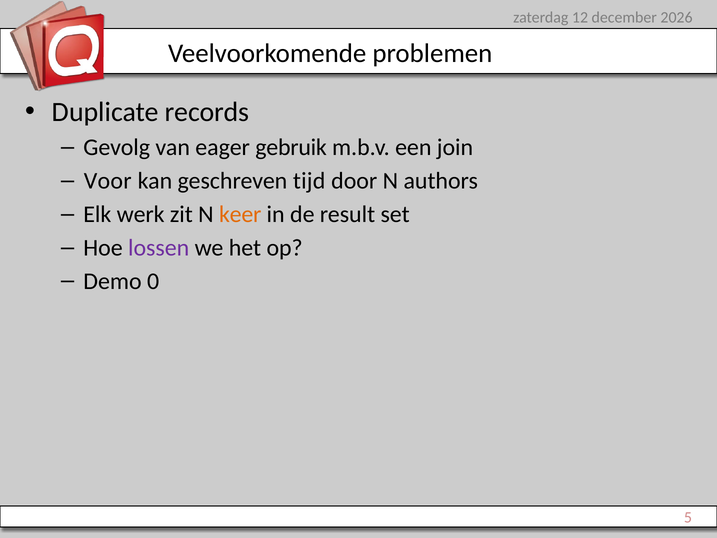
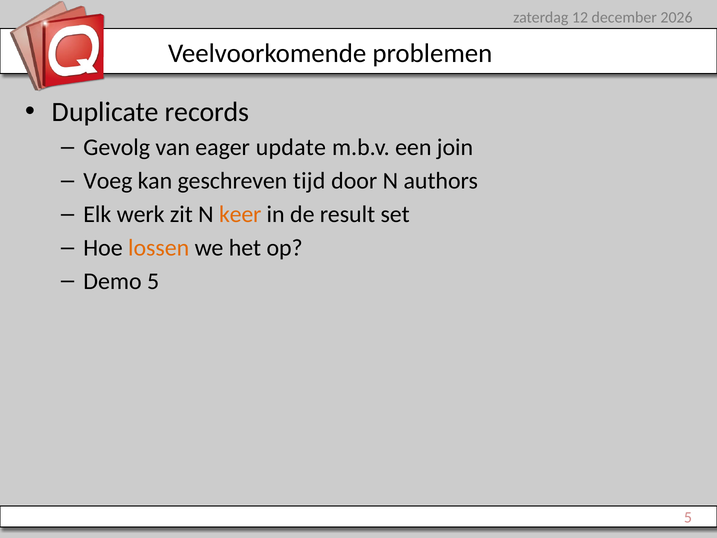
gebruik: gebruik -> update (291, 147)
Voor: Voor -> Voeg (108, 181)
lossen colour: purple -> orange (159, 248)
Demo 0: 0 -> 5 (153, 281)
